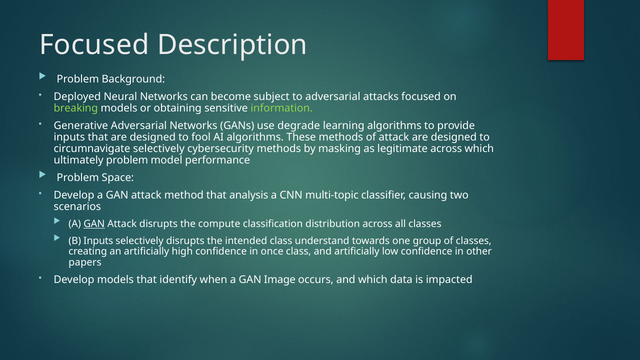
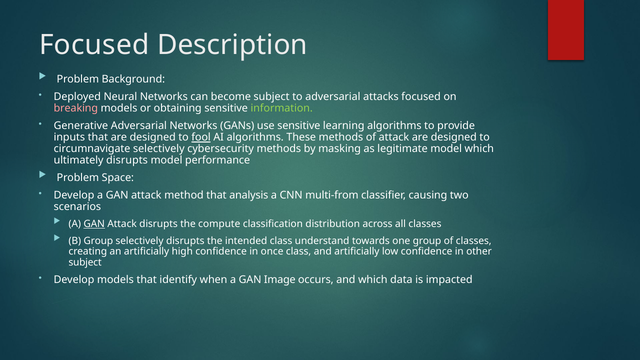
breaking colour: light green -> pink (76, 108)
use degrade: degrade -> sensitive (299, 126)
fool underline: none -> present (201, 137)
legitimate across: across -> model (446, 149)
ultimately problem: problem -> disrupts (127, 160)
multi-topic: multi-topic -> multi-from (332, 195)
B Inputs: Inputs -> Group (98, 241)
papers: papers -> subject (85, 262)
